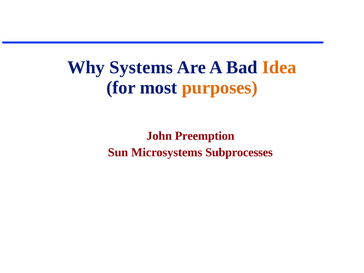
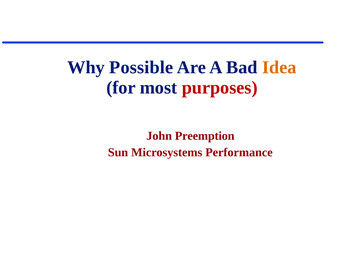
Systems: Systems -> Possible (141, 67)
purposes colour: orange -> red (220, 88)
Subprocesses: Subprocesses -> Performance (239, 152)
